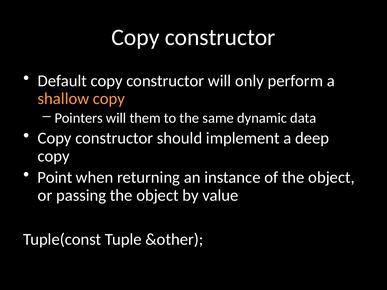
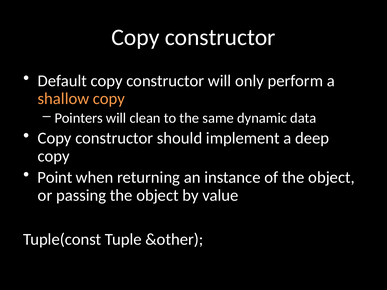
them: them -> clean (145, 118)
